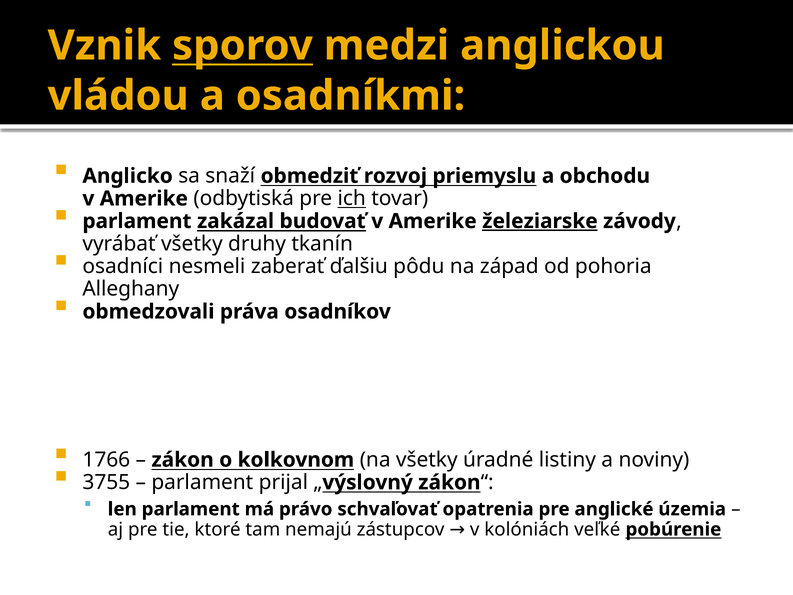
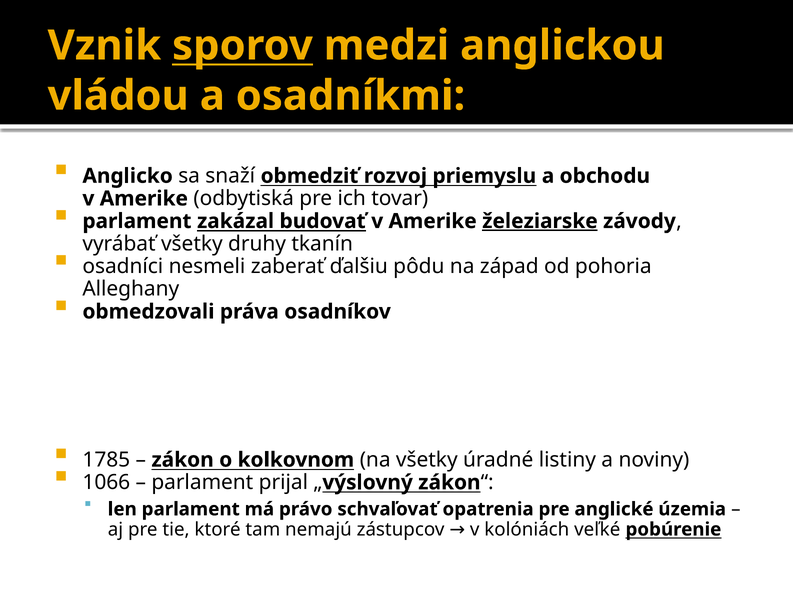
ich underline: present -> none (352, 198)
1766: 1766 -> 1785 (106, 460)
3755: 3755 -> 1066 (106, 482)
